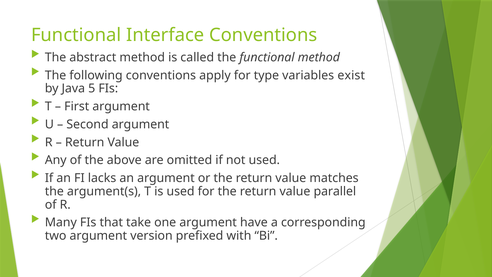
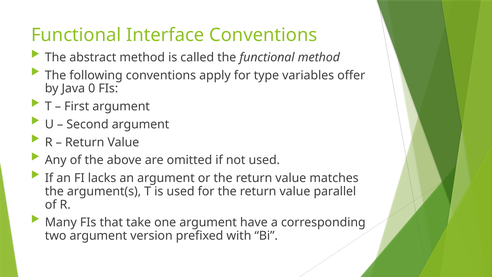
exist: exist -> offer (351, 75)
5: 5 -> 0 (92, 88)
